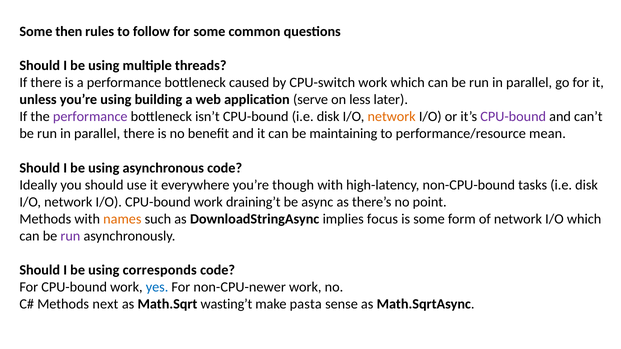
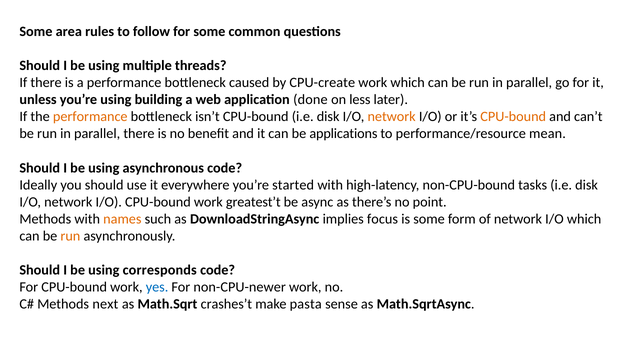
then: then -> area (69, 31)
CPU-switch: CPU-switch -> CPU-create (322, 83)
serve: serve -> done (310, 100)
performance colour: purple -> orange (90, 117)
CPU-bound colour: purple -> orange (513, 117)
maintaining: maintaining -> applications (343, 134)
though: though -> started (293, 185)
draining’t: draining’t -> greatest’t (253, 202)
run colour: purple -> orange (70, 236)
wasting’t: wasting’t -> crashes’t (226, 305)
